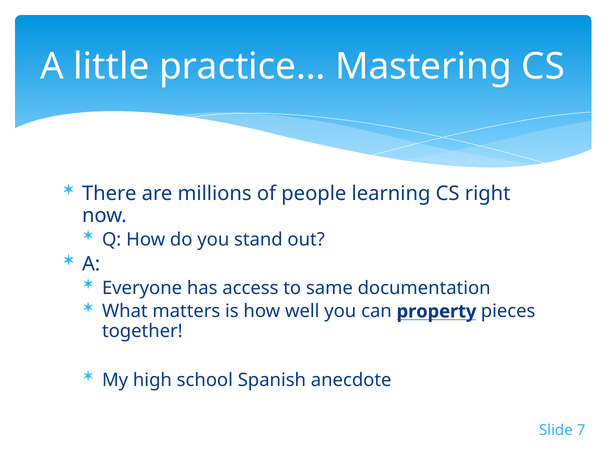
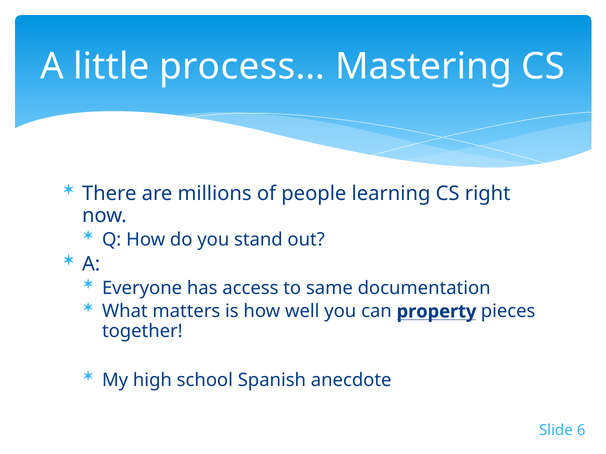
practice…: practice… -> process… (242, 67)
7: 7 -> 6 (581, 431)
